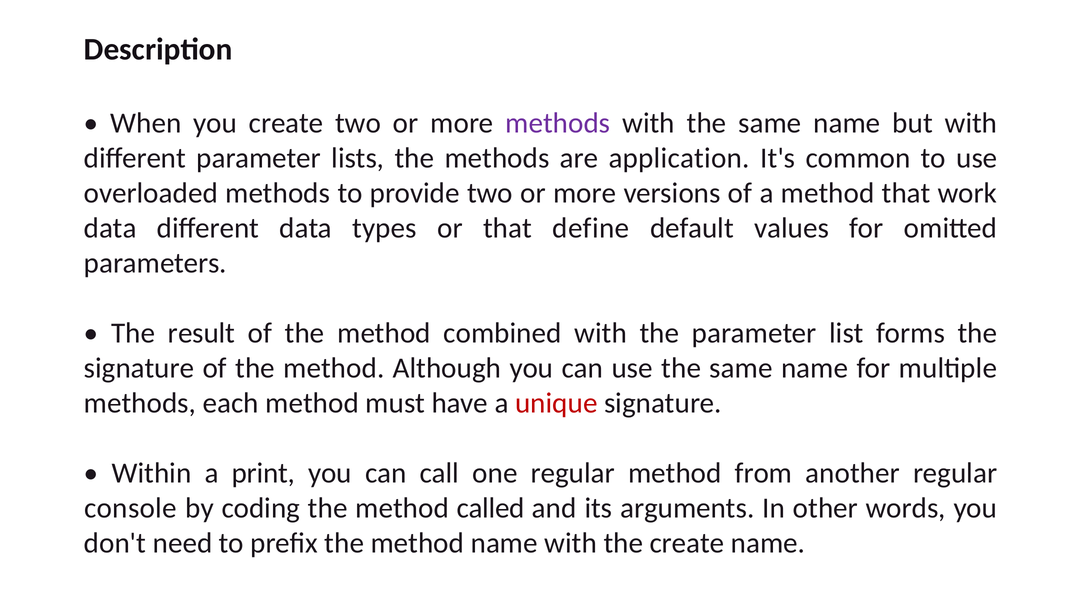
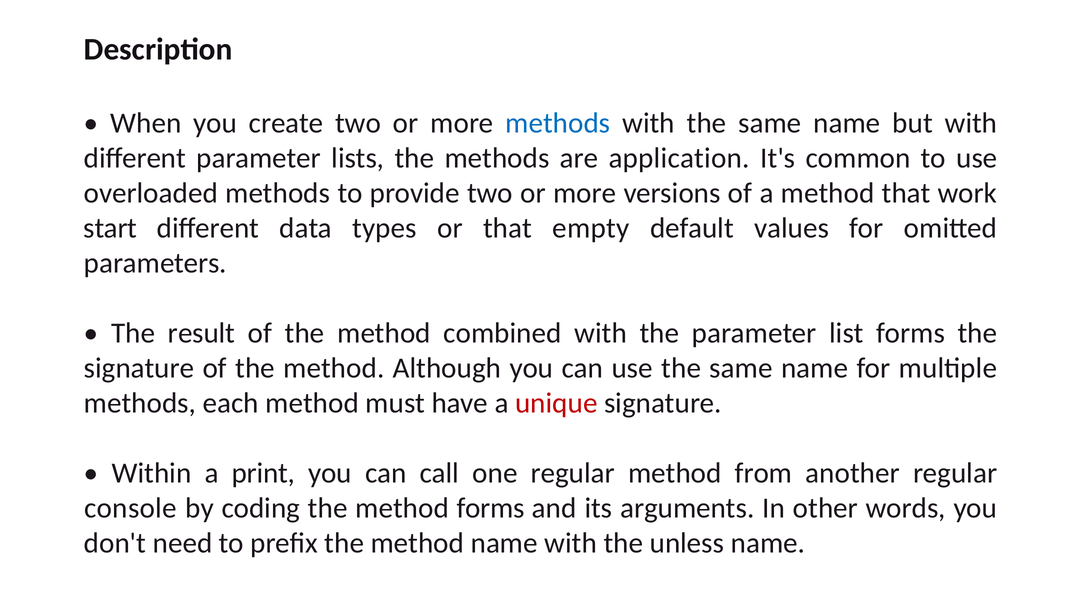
methods colour: purple -> blue (558, 123)
data: data -> start (110, 228)
define: define -> empty (591, 228)
method called: called -> forms (491, 508)
the create: create -> unless (687, 543)
